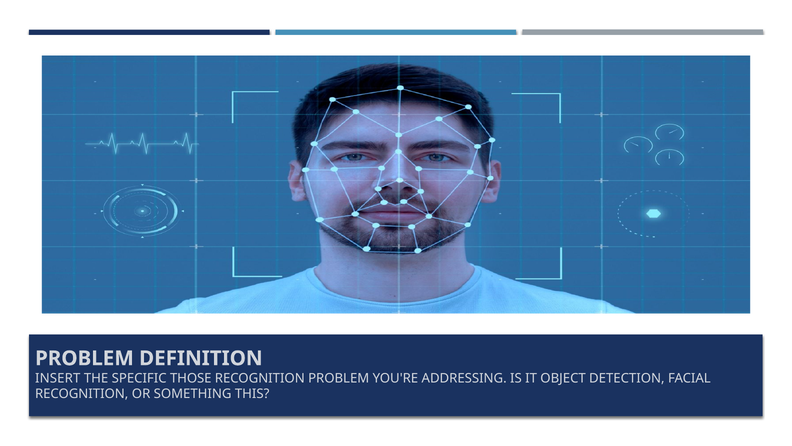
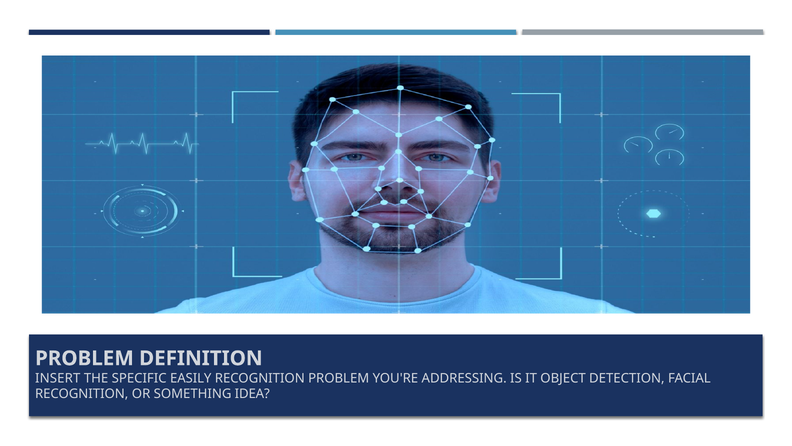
THOSE: THOSE -> EASILY (191, 378)
THIS: THIS -> IDEA (252, 394)
